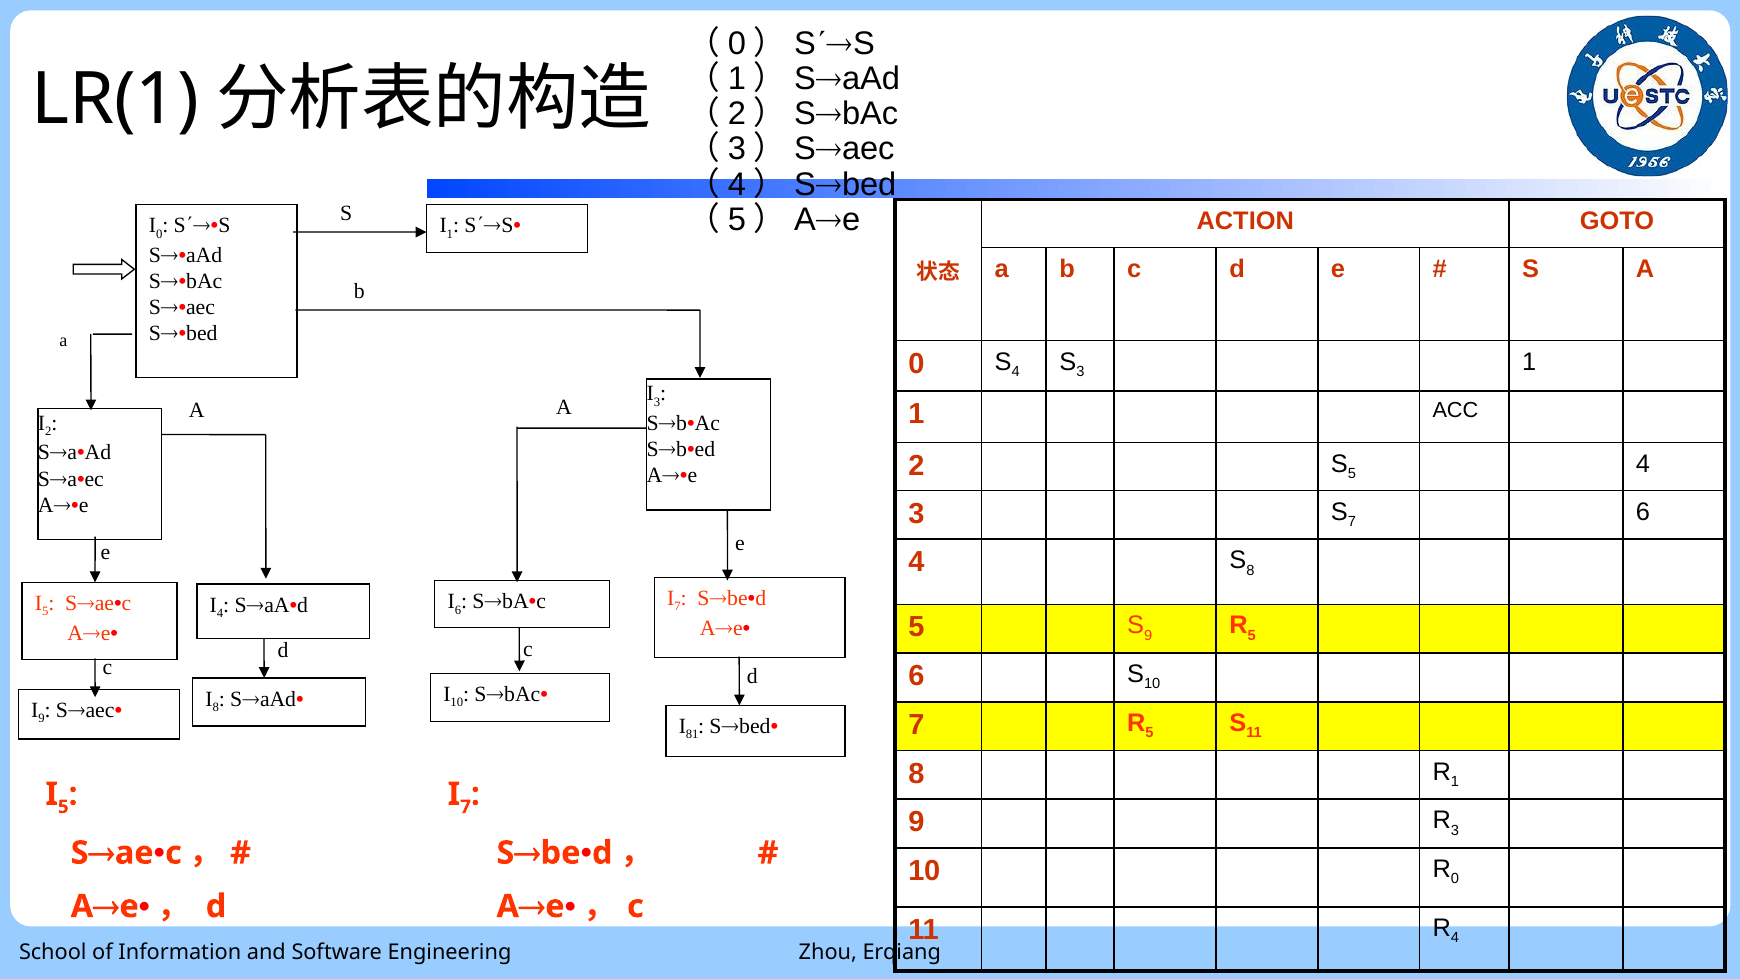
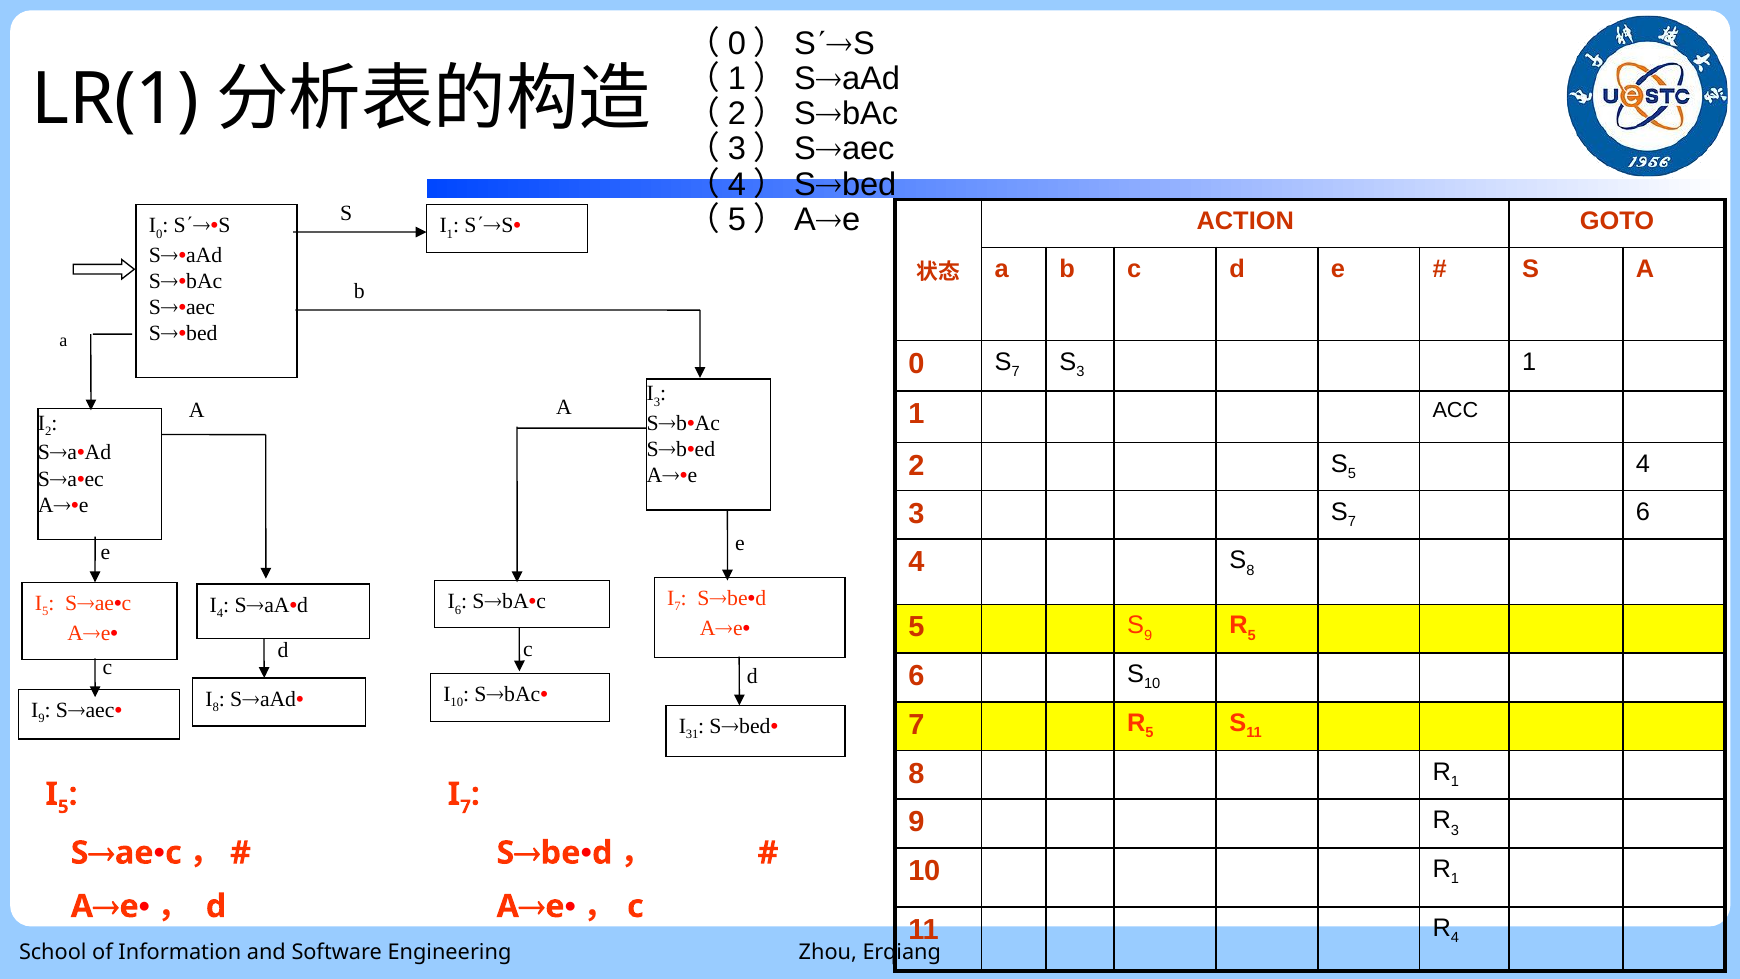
0 S 4: 4 -> 7 (1016, 372)
81: 81 -> 31 (692, 735)
0: 0 -> 1 (1455, 879)
